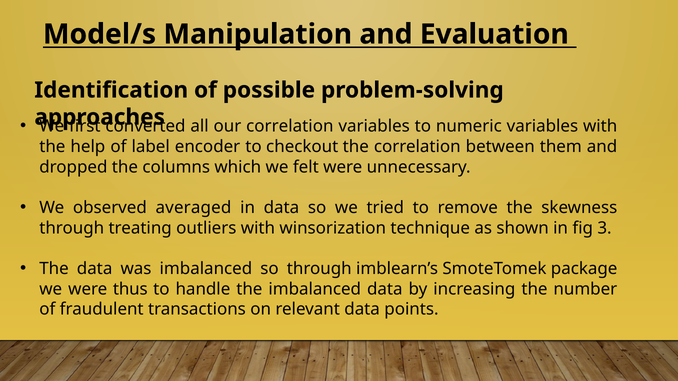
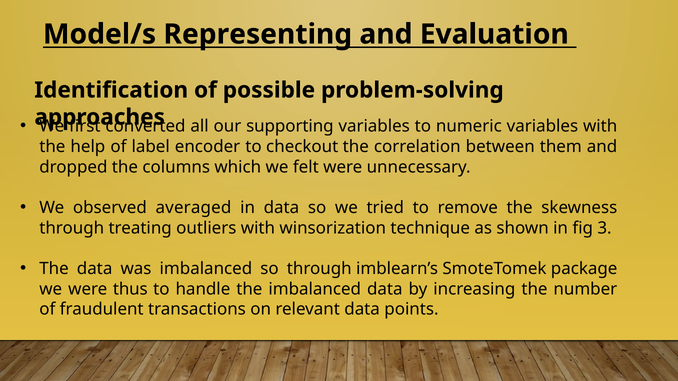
Manipulation: Manipulation -> Representing (258, 34)
our correlation: correlation -> supporting (290, 126)
